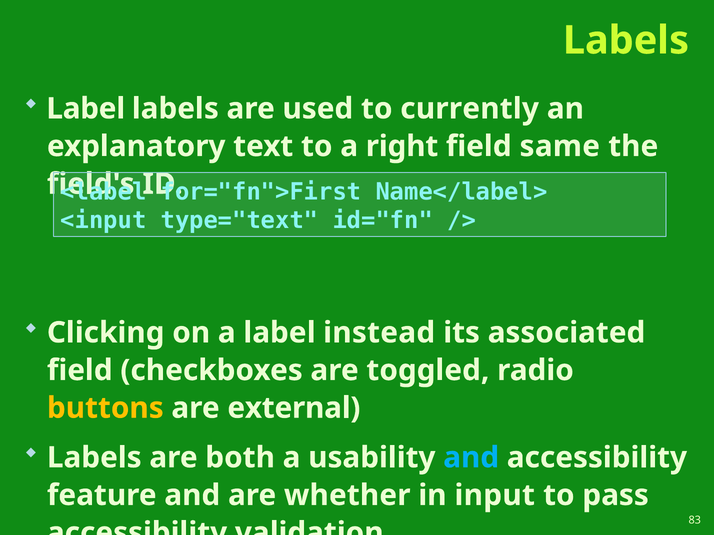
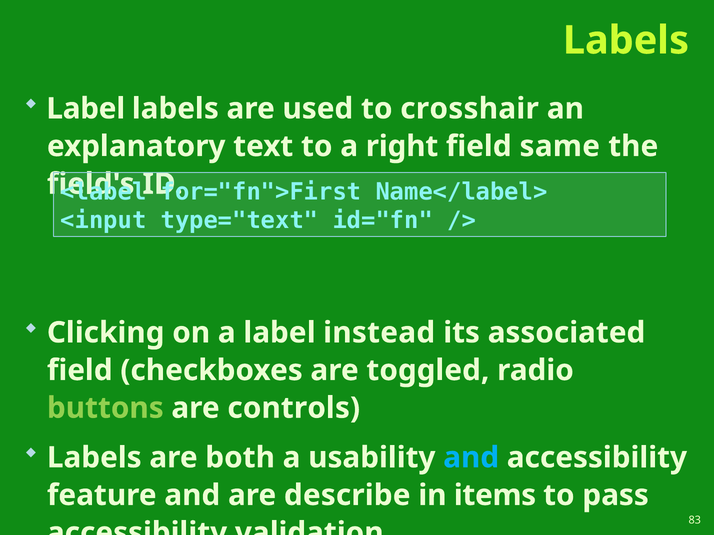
currently: currently -> crosshair (470, 109)
buttons colour: yellow -> light green (105, 408)
external: external -> controls (294, 408)
whether: whether -> describe (347, 496)
input: input -> items (495, 496)
